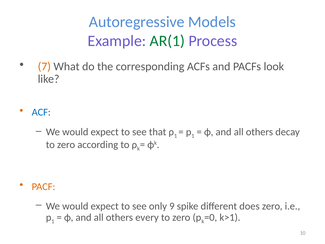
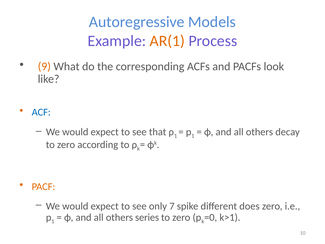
AR(1 colour: green -> orange (167, 41)
7: 7 -> 9 (44, 66)
9: 9 -> 7 (172, 206)
every: every -> series (147, 217)
